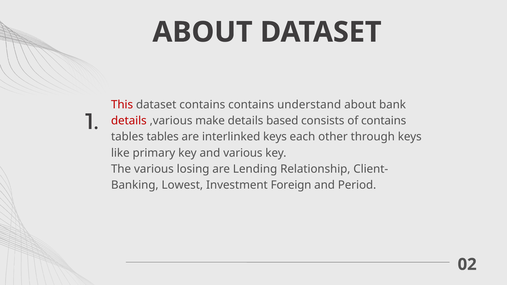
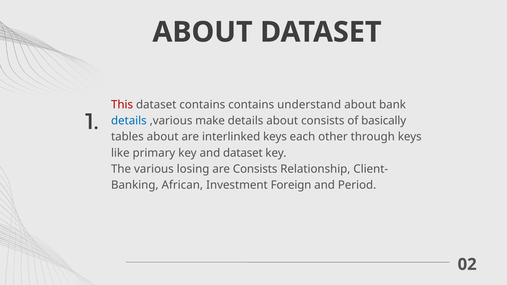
details colour: red -> blue (129, 121)
details based: based -> about (282, 121)
of contains: contains -> basically (384, 121)
tables tables: tables -> about (163, 137)
and various: various -> dataset (243, 153)
are Lending: Lending -> Consists (255, 169)
Lowest: Lowest -> African (182, 185)
